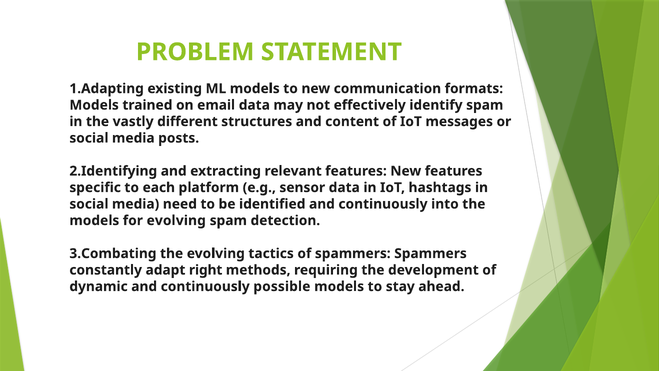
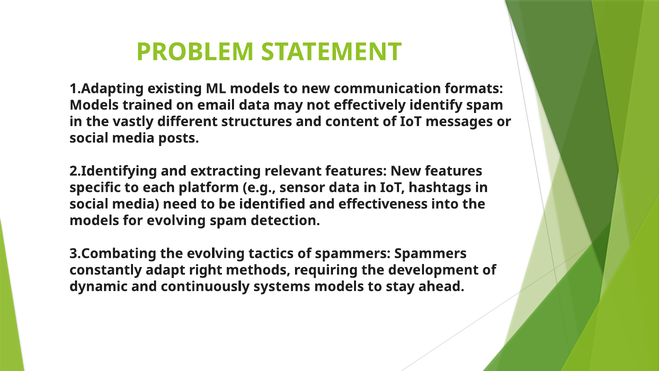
identified and continuously: continuously -> effectiveness (383, 204)
possible: possible -> systems (282, 286)
